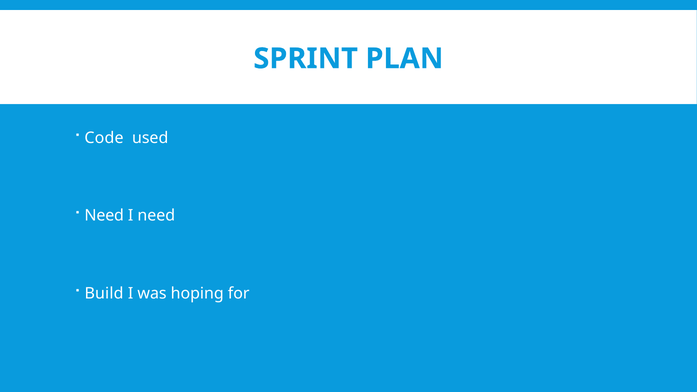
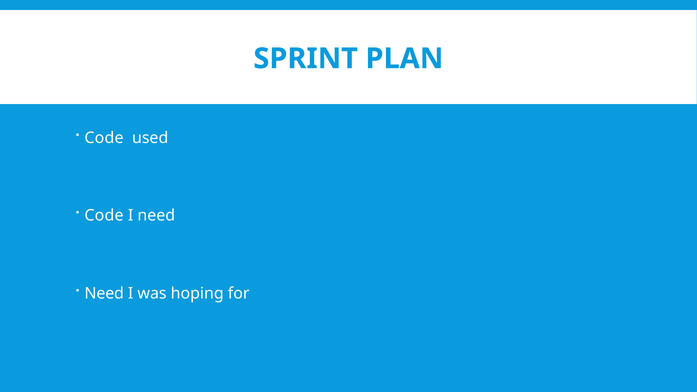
Need: Need -> Code (104, 216)
Build: Build -> Need (104, 293)
